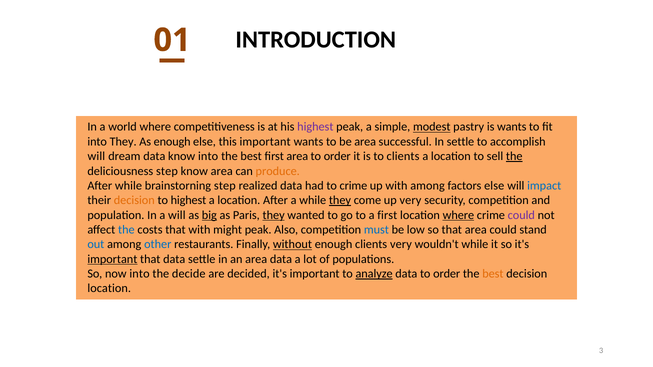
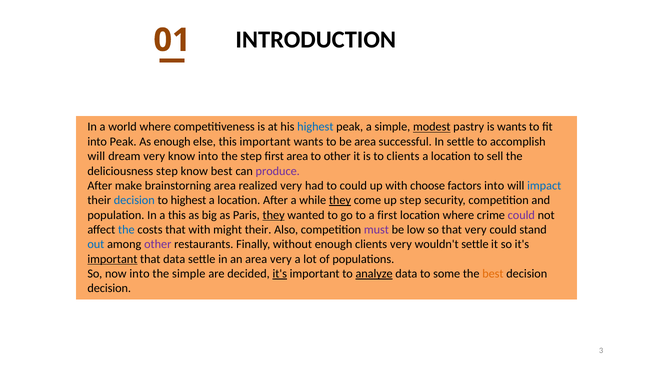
highest colour: purple -> blue (315, 127)
into They: They -> Peak (123, 142)
dream data: data -> very (154, 156)
best: best -> step (251, 156)
order: order -> other (337, 156)
the underline: present -> none (514, 156)
know area: area -> best (222, 171)
produce colour: orange -> purple (278, 171)
After while: while -> make (129, 186)
brainstorning step: step -> area (225, 186)
realized data: data -> very (291, 186)
to crime: crime -> could (353, 186)
with among: among -> choose (428, 186)
factors else: else -> into (494, 186)
decision colour: orange -> blue (134, 201)
up very: very -> step (410, 201)
a will: will -> this (177, 215)
big underline: present -> none (209, 215)
where underline: present -> none (458, 215)
might peak: peak -> their (258, 230)
must colour: blue -> purple (376, 230)
that area: area -> very (476, 230)
other colour: blue -> purple (158, 245)
without underline: present -> none (292, 245)
wouldn't while: while -> settle (475, 245)
area data: data -> very (281, 259)
the decide: decide -> simple (189, 274)
it's underline: none -> present (280, 274)
data to order: order -> some (447, 274)
location: location -> decision (109, 289)
